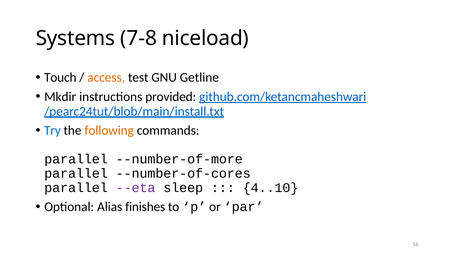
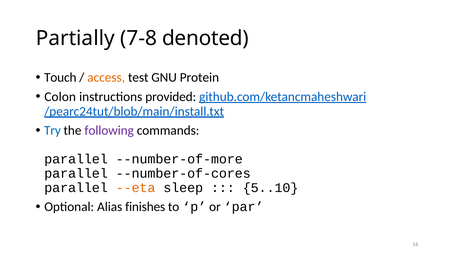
Systems: Systems -> Partially (75, 38)
niceload: niceload -> denoted (205, 38)
Getline: Getline -> Protein (199, 77)
Mkdir: Mkdir -> Colon (60, 97)
following colour: orange -> purple (109, 130)
--eta colour: purple -> orange (136, 187)
4..10: 4..10 -> 5..10 (271, 187)
